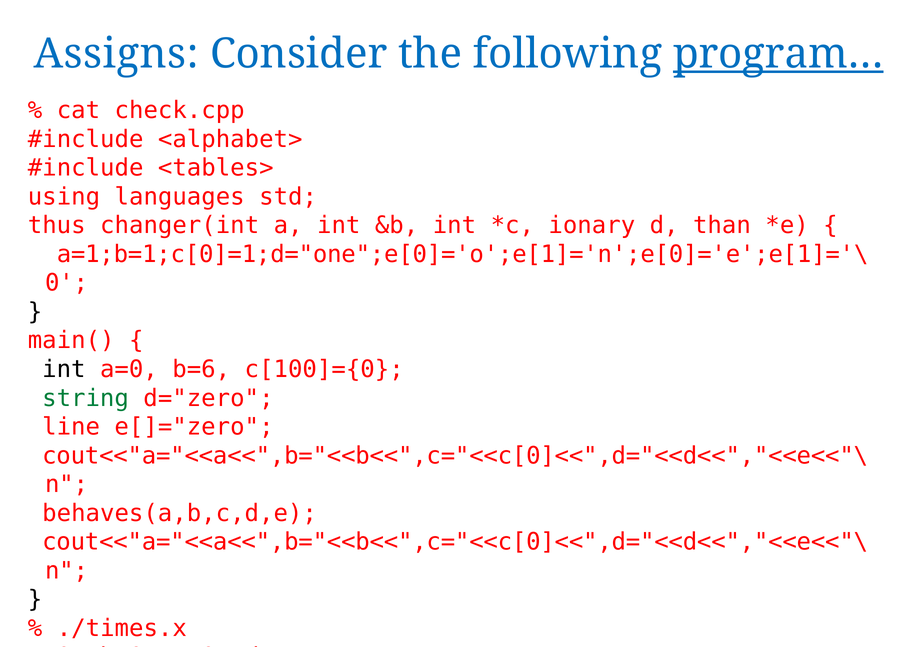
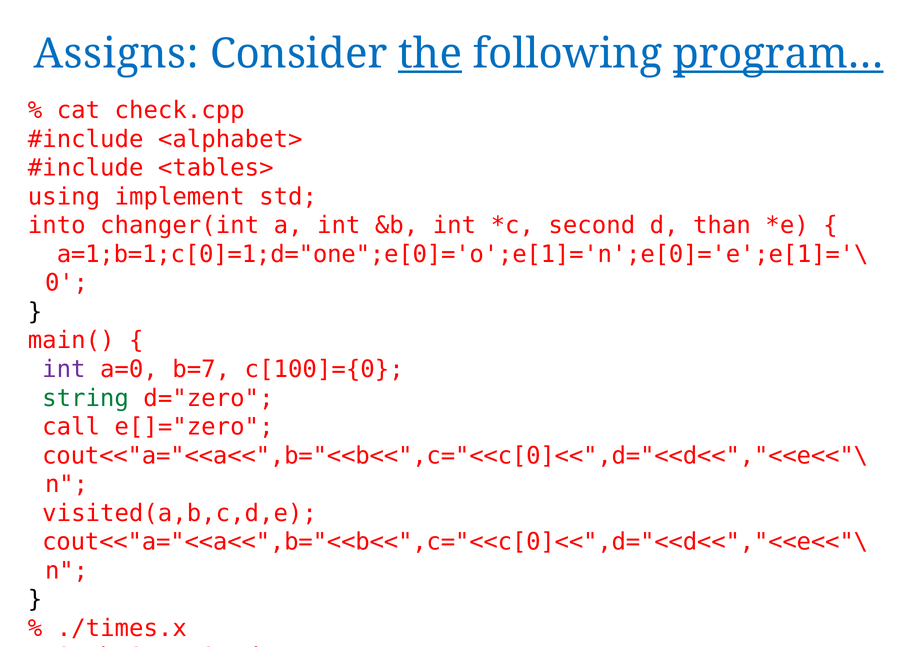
the underline: none -> present (430, 54)
languages: languages -> implement (180, 197)
thus: thus -> into (57, 226)
ionary: ionary -> second (592, 226)
int colour: black -> purple (64, 369)
b=6: b=6 -> b=7 (201, 369)
line: line -> call (71, 427)
behaves(a,b,c,d,e: behaves(a,b,c,d,e -> visited(a,b,c,d,e (180, 513)
